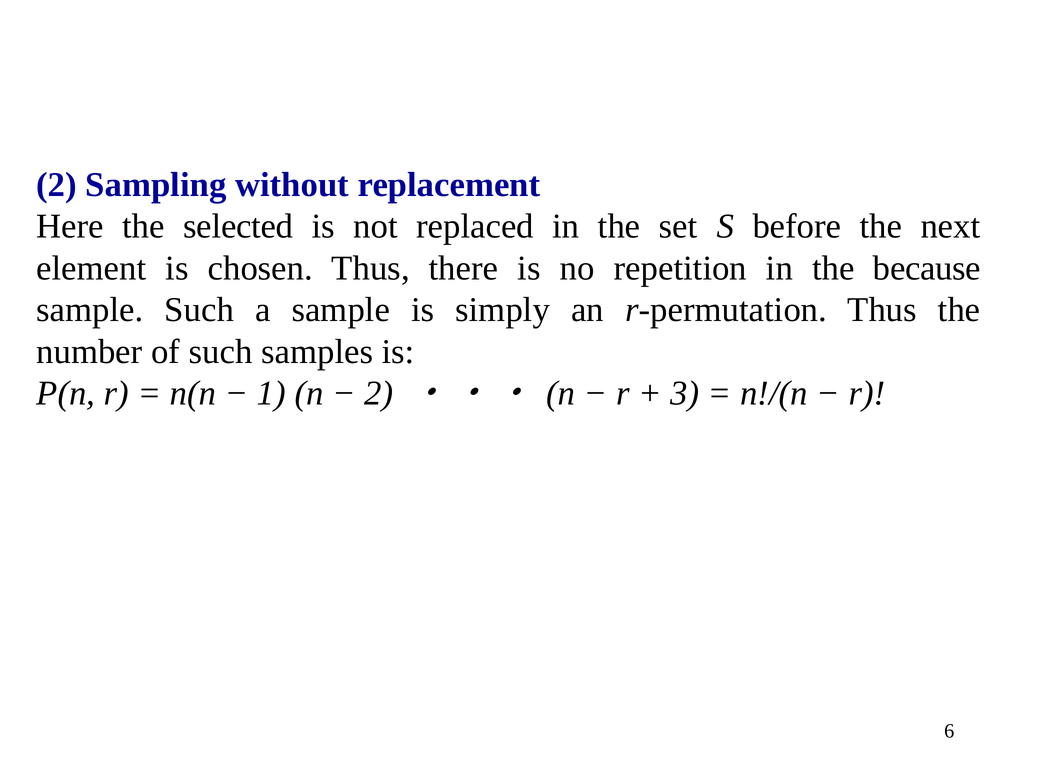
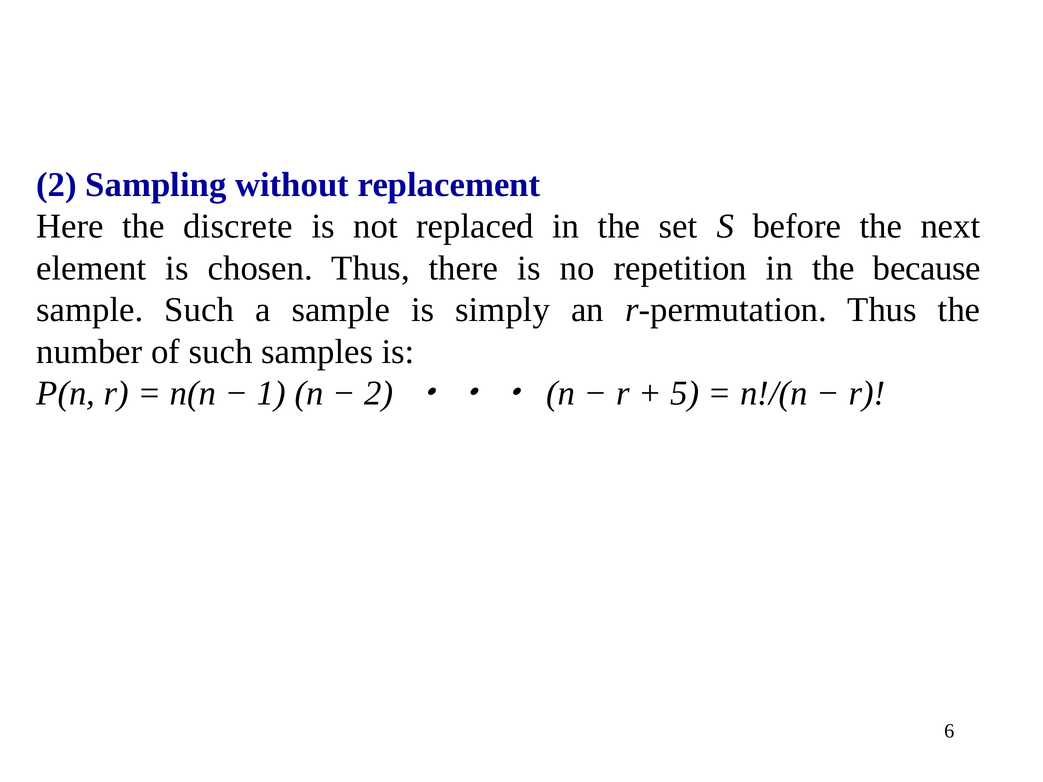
selected: selected -> discrete (238, 227)
3: 3 -> 5 (685, 393)
